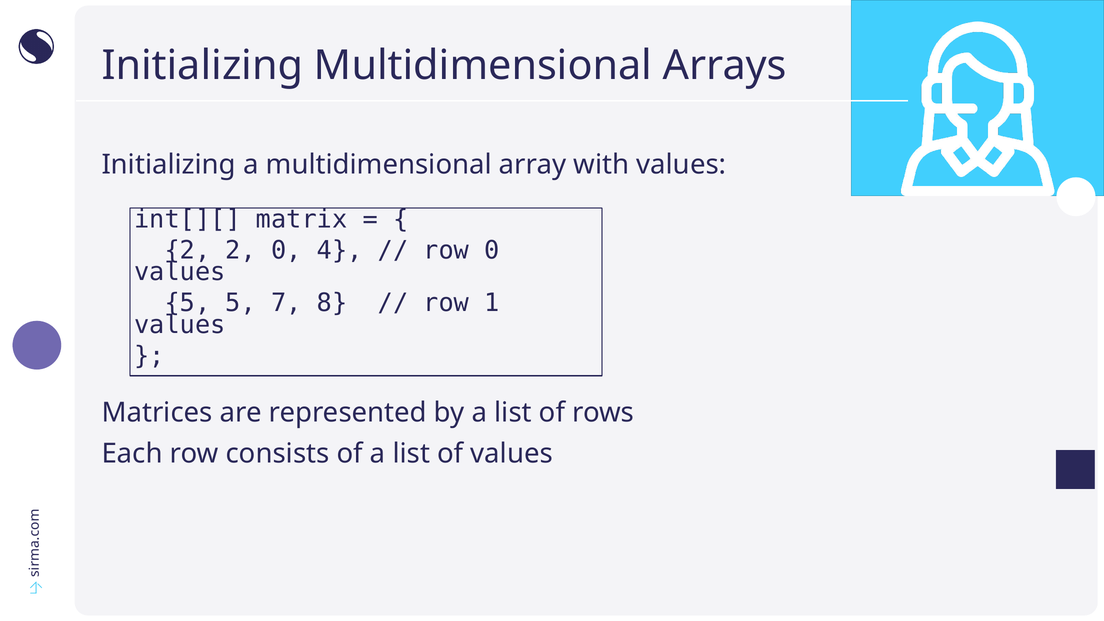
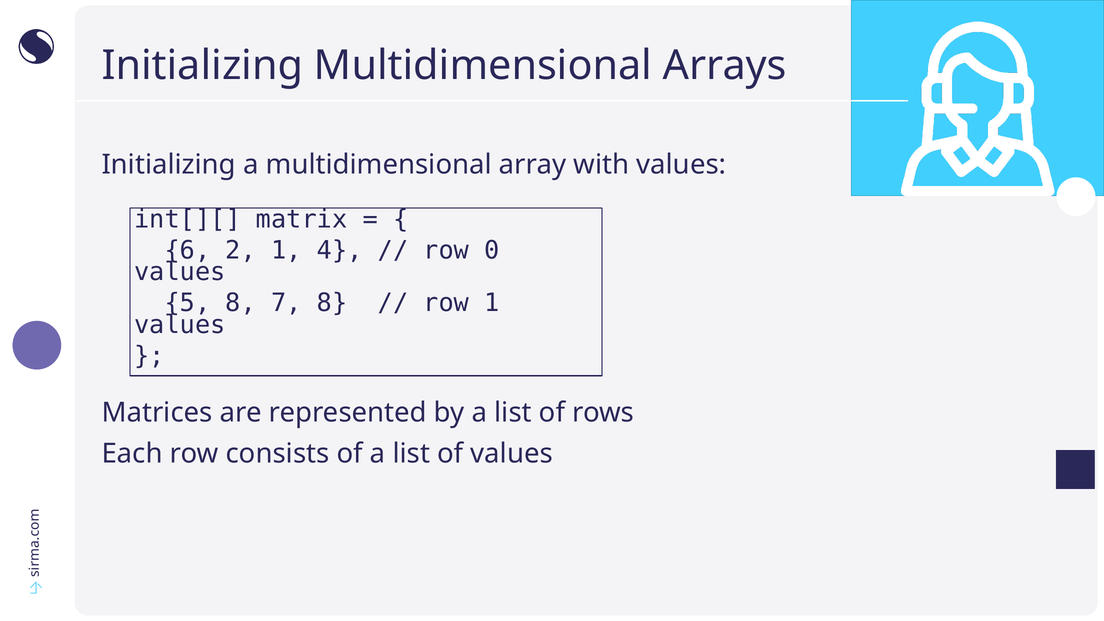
2: 2 -> 6 (187, 250)
2 0: 0 -> 1 (286, 250)
5 5: 5 -> 8 (241, 303)
